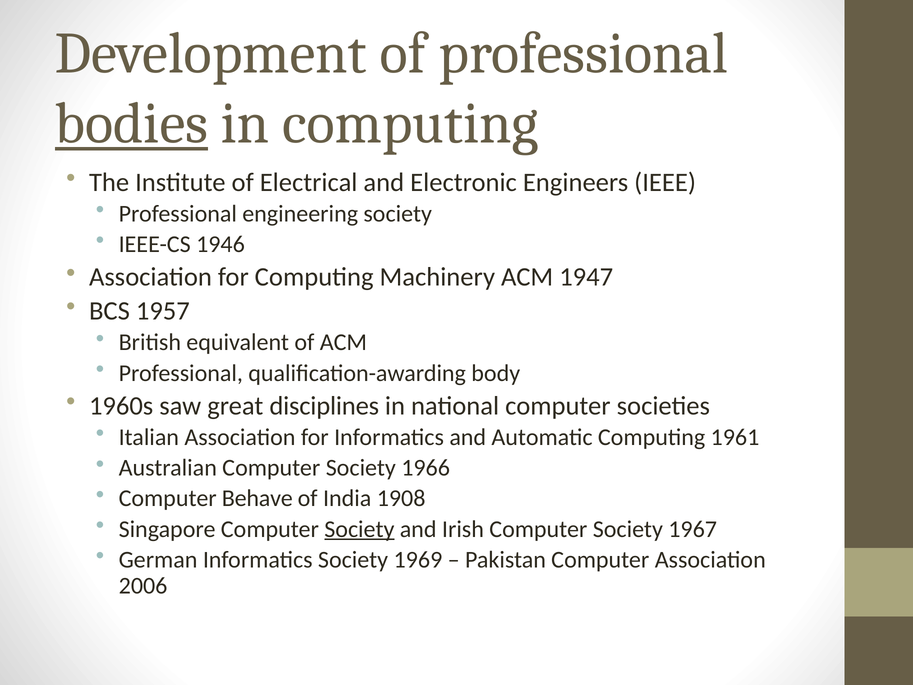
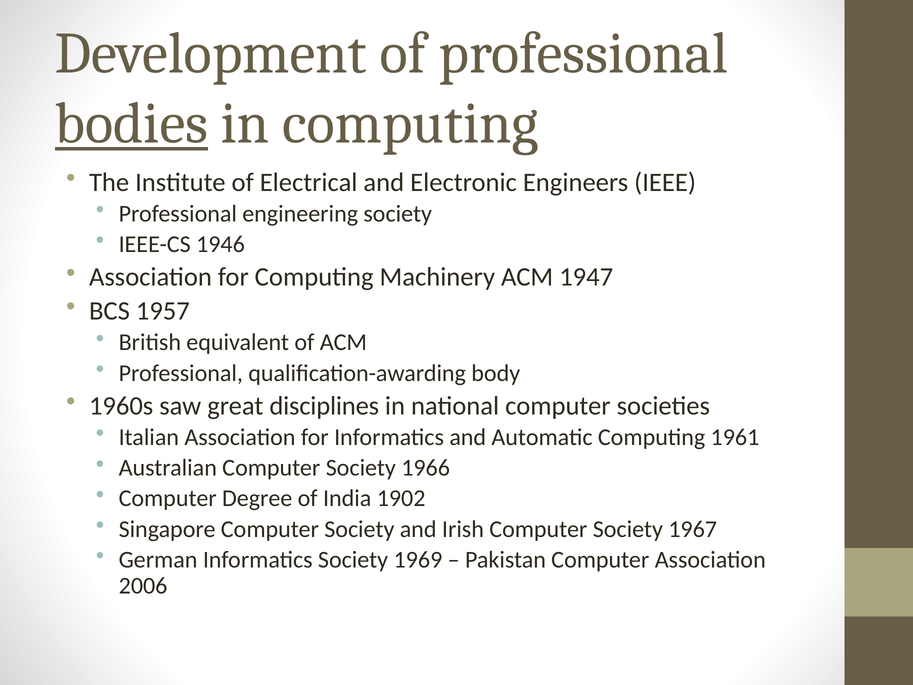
Behave: Behave -> Degree (257, 498)
1908: 1908 -> 1902 (401, 498)
Society underline: present -> none (359, 529)
